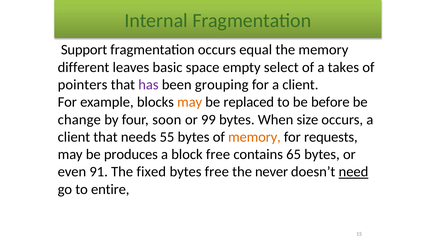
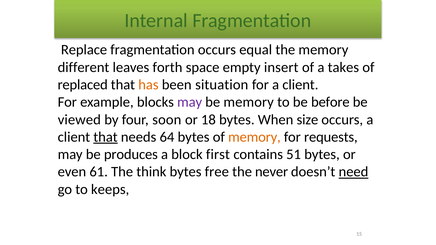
Support: Support -> Replace (84, 50)
basic: basic -> forth (167, 67)
select: select -> insert (281, 67)
pointers: pointers -> replaced (83, 85)
has colour: purple -> orange (148, 85)
grouping: grouping -> situation (222, 85)
may colour: orange -> purple (190, 102)
be replaced: replaced -> memory (249, 102)
change: change -> viewed (79, 120)
99: 99 -> 18 (208, 120)
that underline: none -> present (106, 137)
55: 55 -> 64 (167, 137)
block free: free -> first (218, 155)
65: 65 -> 51 (294, 155)
91: 91 -> 61 (99, 172)
fixed: fixed -> think (151, 172)
entire: entire -> keeps (110, 189)
